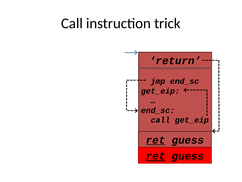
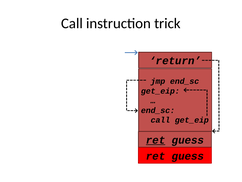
ret underline: present -> none (156, 156)
